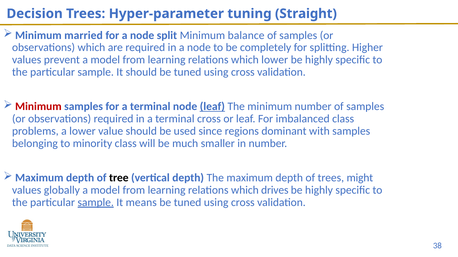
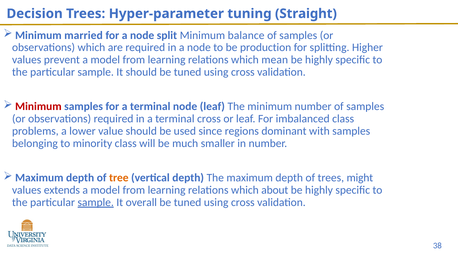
completely: completely -> production (266, 48)
which lower: lower -> mean (275, 60)
leaf underline: present -> none (212, 107)
tree colour: black -> orange (119, 178)
globally: globally -> extends (62, 190)
drives: drives -> about (275, 190)
means: means -> overall (141, 203)
